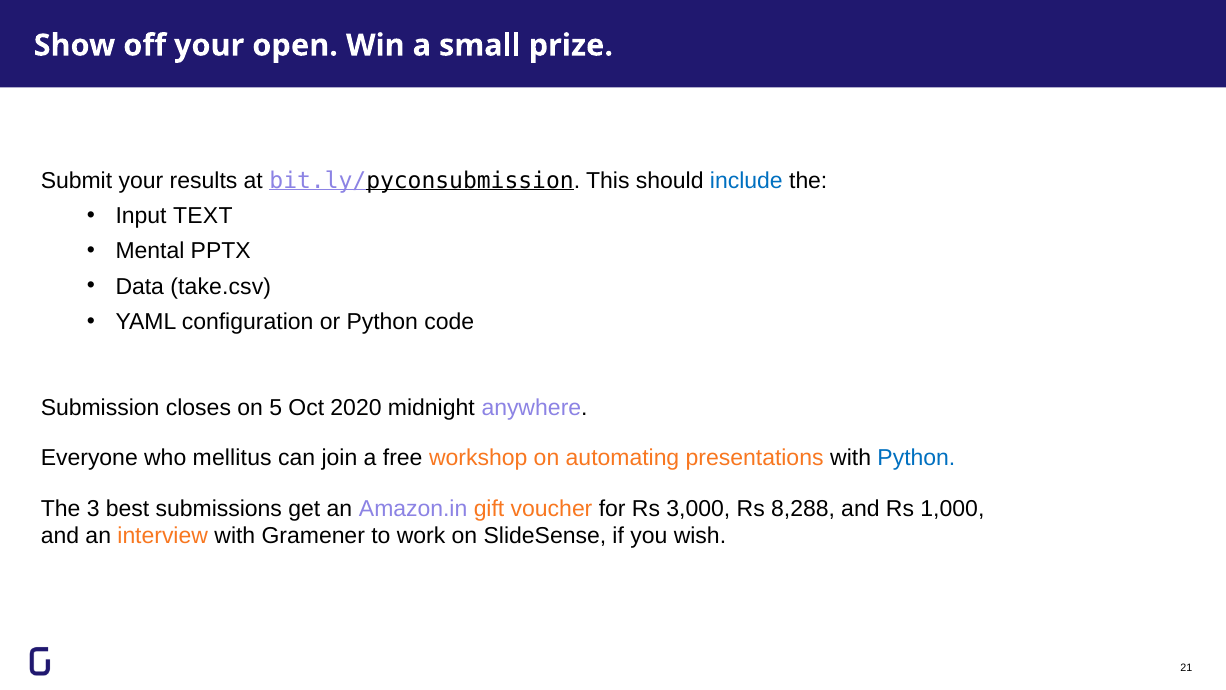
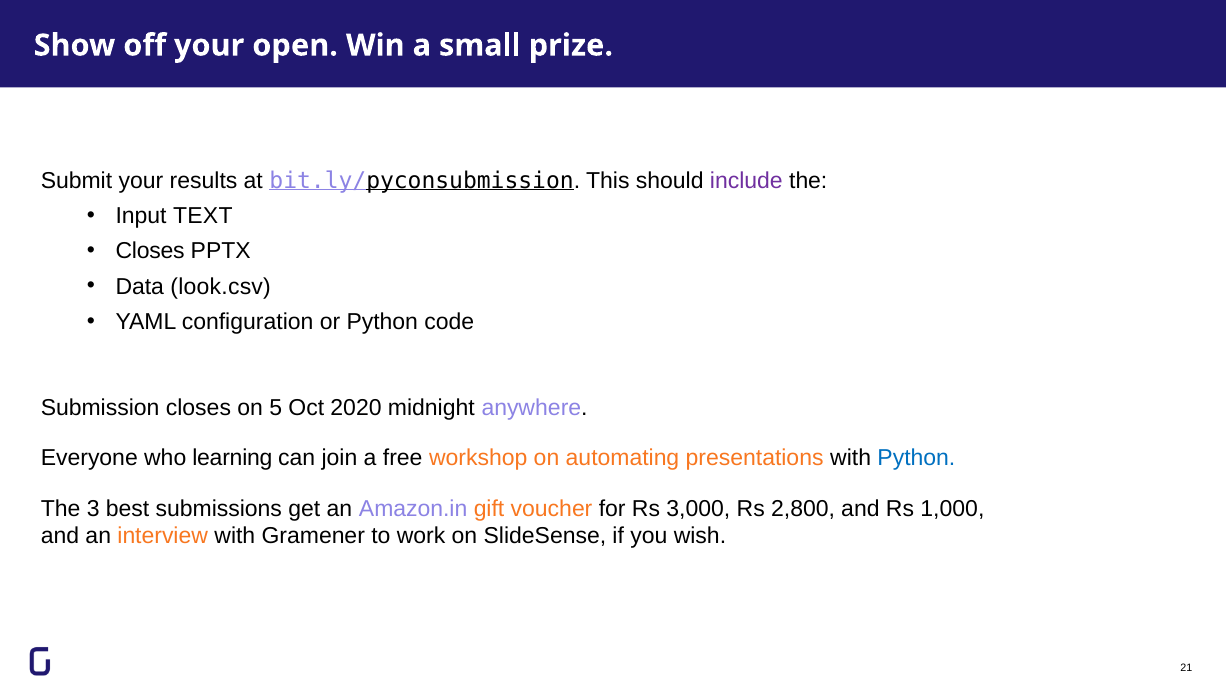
include colour: blue -> purple (746, 181)
Mental: Mental -> Closes (150, 251)
take.csv: take.csv -> look.csv (221, 286)
mellitus: mellitus -> learning (232, 458)
8,288: 8,288 -> 2,800 (803, 509)
